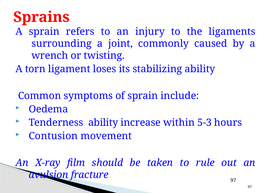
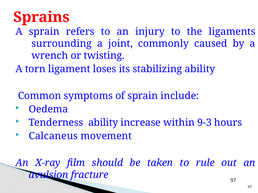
5-3: 5-3 -> 9-3 (204, 123)
Contusion: Contusion -> Calcaneus (53, 136)
